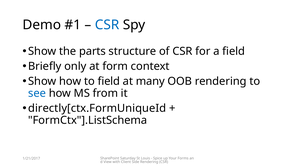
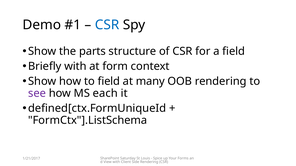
Briefly only: only -> with (75, 66)
see colour: blue -> purple (37, 94)
from: from -> each (105, 94)
directly[ctx.FormUniqueId: directly[ctx.FormUniqueId -> defined[ctx.FormUniqueId (97, 109)
